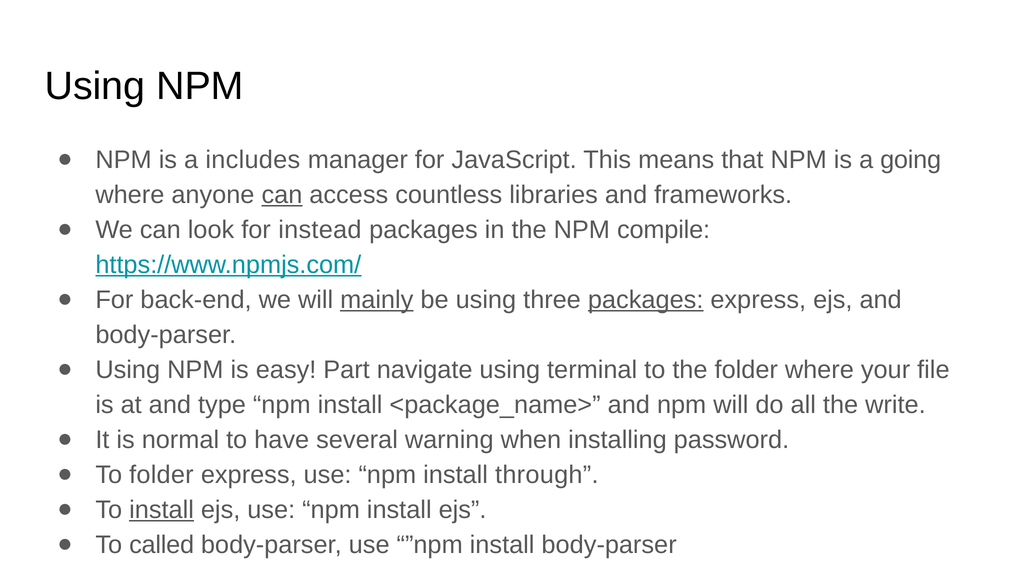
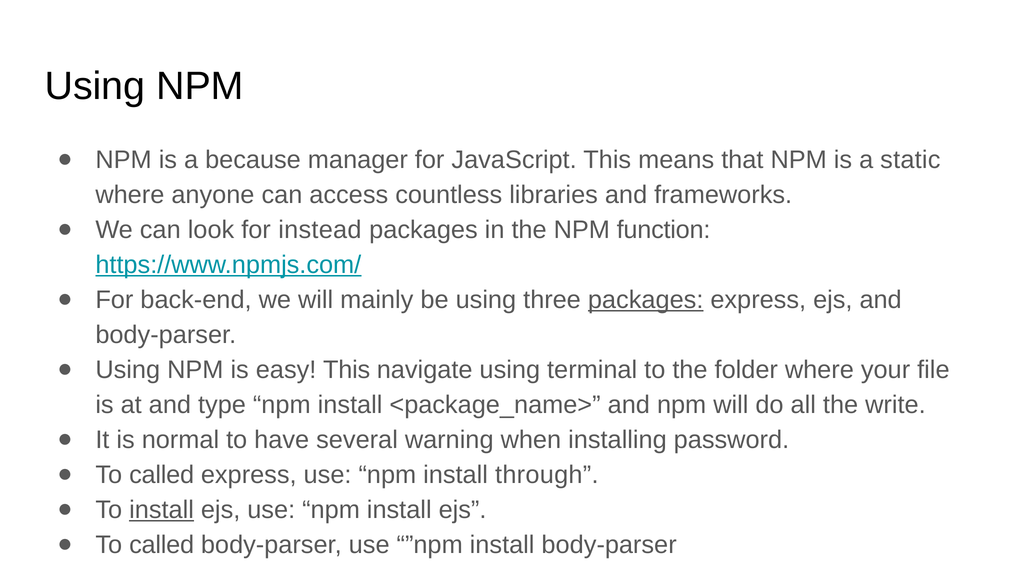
includes: includes -> because (253, 159)
going: going -> static (910, 159)
can underline: present -> none (282, 194)
compile: compile -> function (664, 229)
mainly underline: present -> none (377, 299)
easy Part: Part -> This (347, 369)
folder: folder -> called (162, 474)
